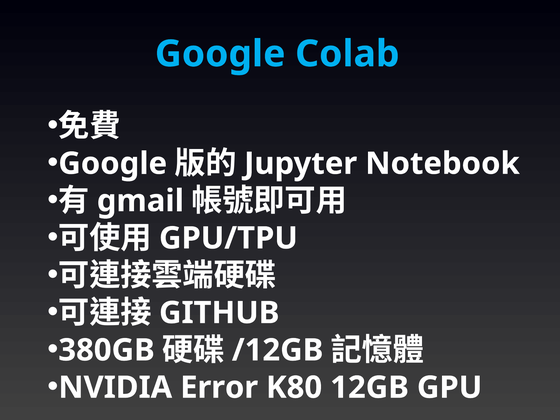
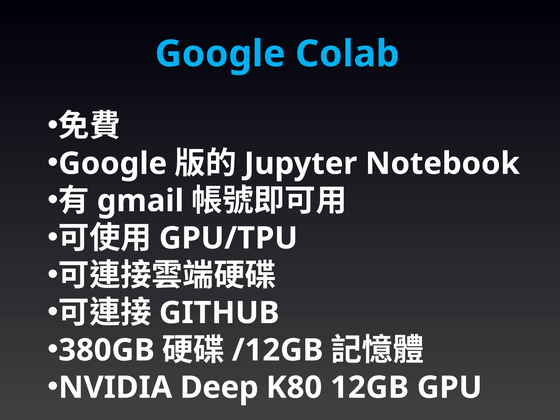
Error: Error -> Deep (219, 388)
